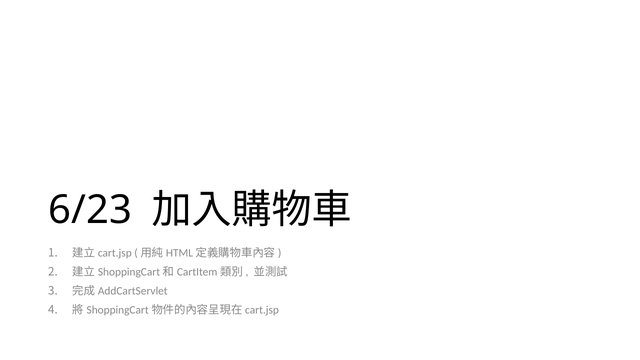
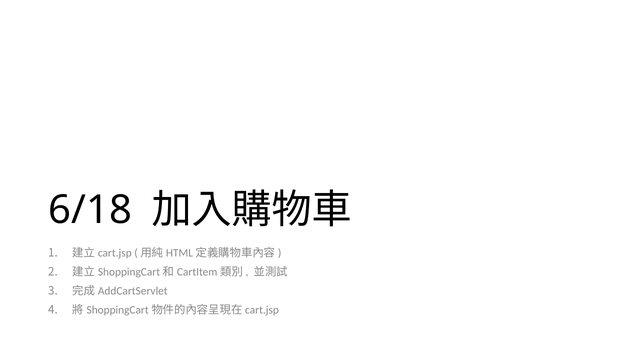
6/23: 6/23 -> 6/18 (90, 210)
